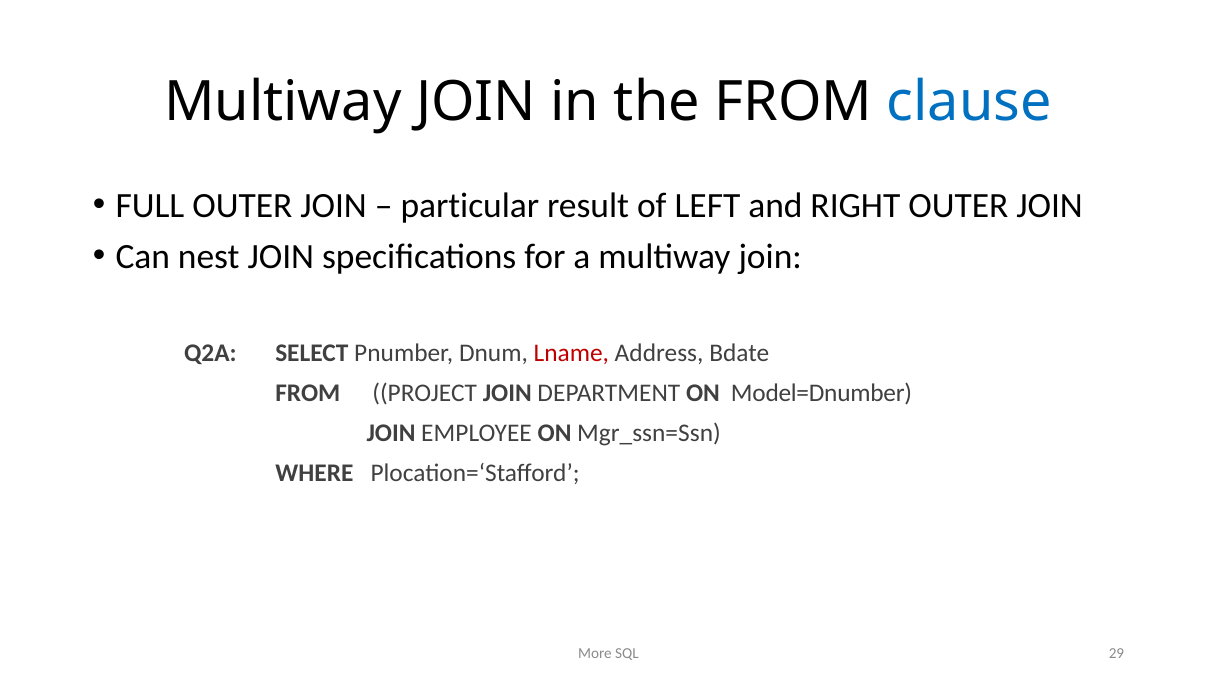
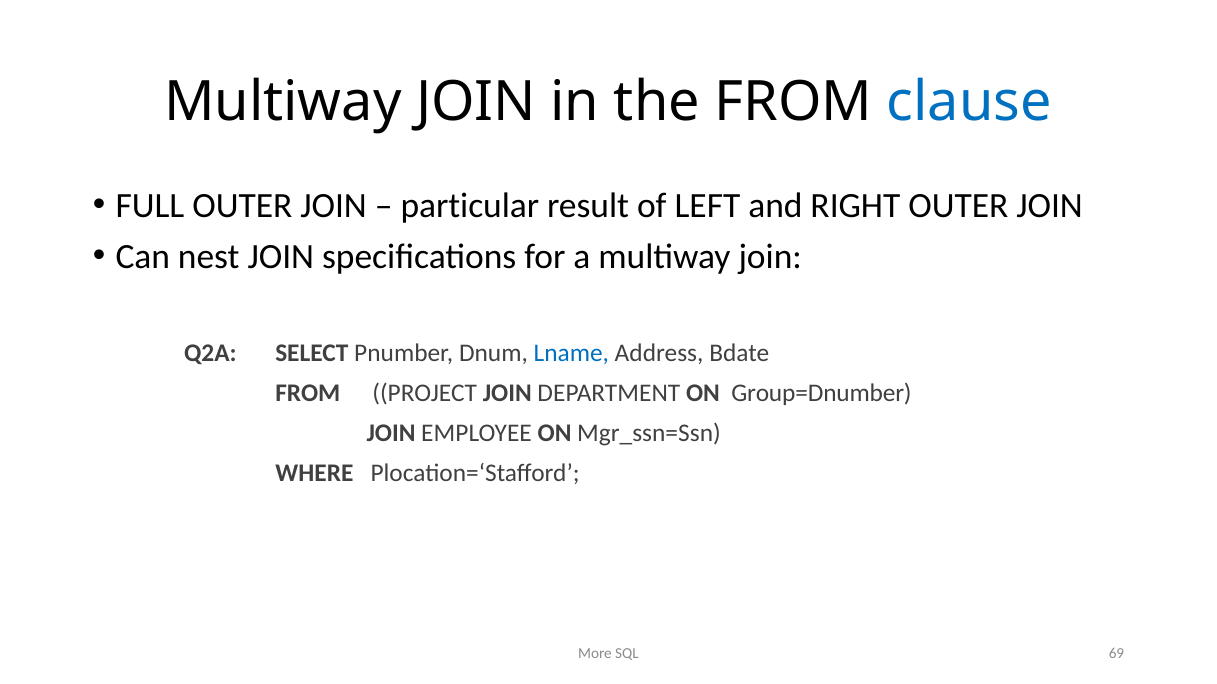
Lname colour: red -> blue (571, 353)
Model=Dnumber: Model=Dnumber -> Group=Dnumber (821, 393)
29: 29 -> 69 (1116, 654)
